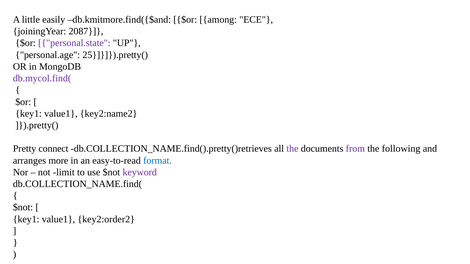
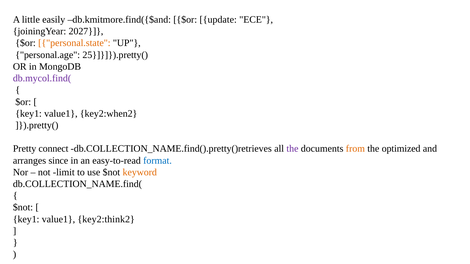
among: among -> update (218, 20)
2087: 2087 -> 2027 (86, 31)
personal.state colour: purple -> orange (74, 43)
key2:name2: key2:name2 -> key2:when2 (109, 114)
from colour: purple -> orange (355, 149)
following: following -> optimized (401, 149)
more: more -> since (58, 161)
keyword colour: purple -> orange (140, 172)
key2:order2: key2:order2 -> key2:think2 (106, 219)
